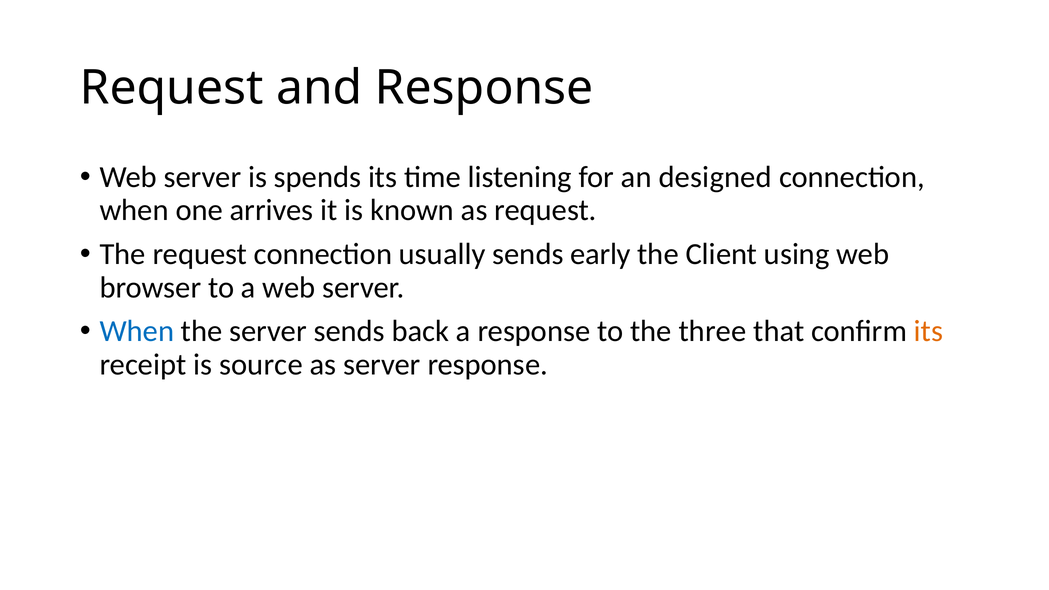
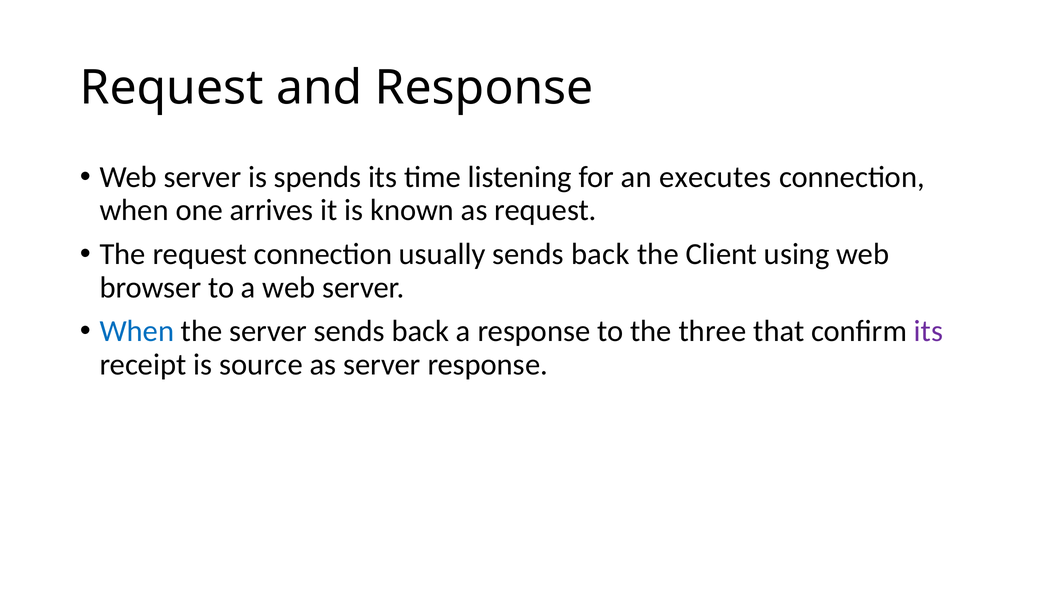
designed: designed -> executes (715, 177)
usually sends early: early -> back (600, 254)
its colour: orange -> purple (928, 331)
